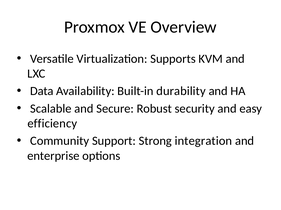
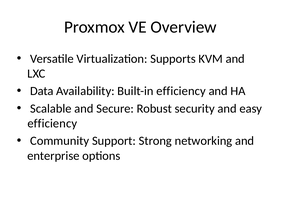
Built-in durability: durability -> efficiency (181, 91)
integration: integration -> networking (203, 141)
